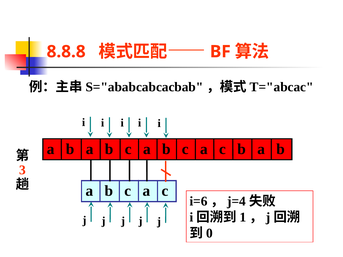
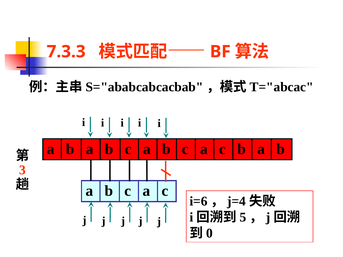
8.8.8: 8.8.8 -> 7.3.3 (66, 52)
1: 1 -> 5 (243, 218)
